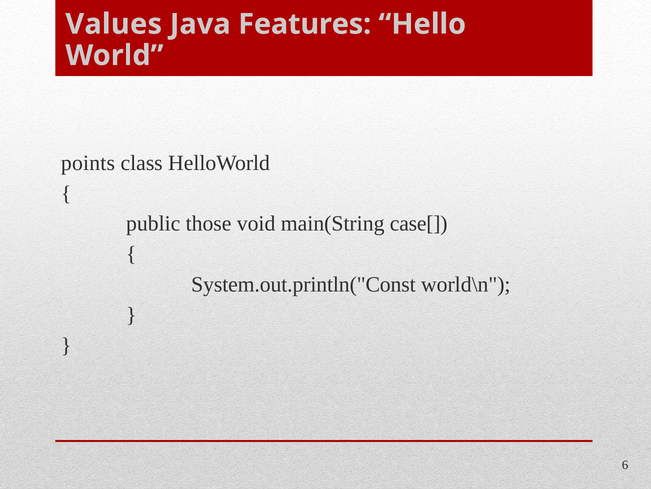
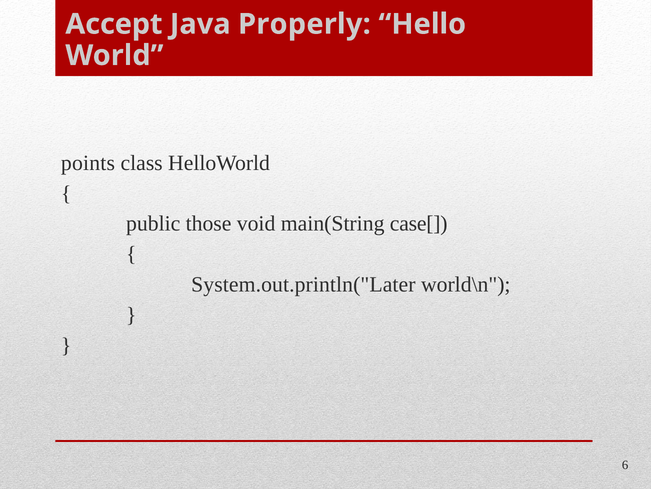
Values: Values -> Accept (114, 24)
Features: Features -> Properly (304, 24)
System.out.println("Const: System.out.println("Const -> System.out.println("Later (303, 284)
